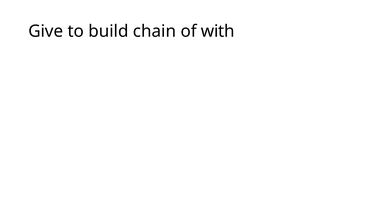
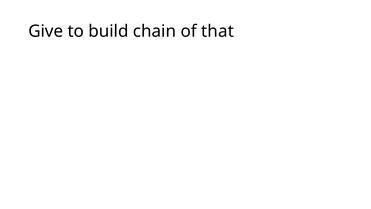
with: with -> that (218, 31)
